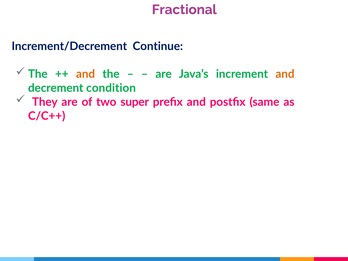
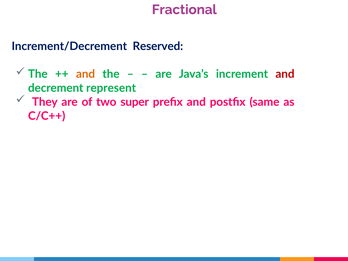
Continue: Continue -> Reserved (158, 46)
and colour: orange -> red (285, 74)
condition: condition -> represent (111, 88)
